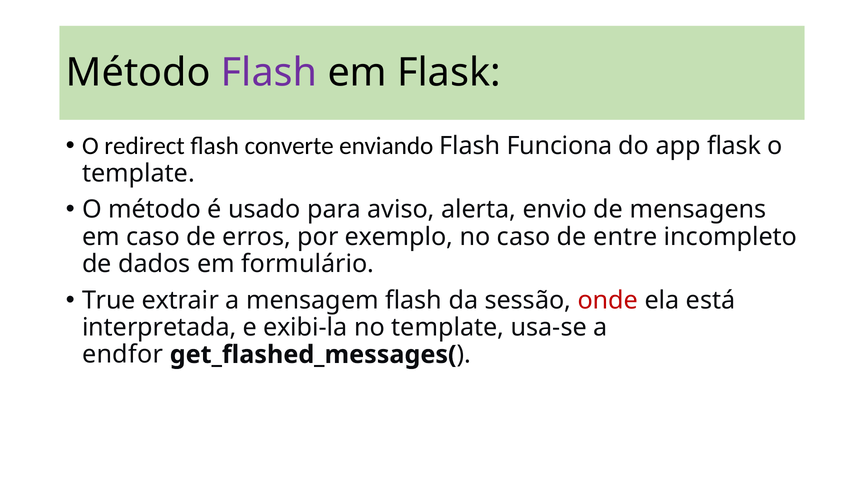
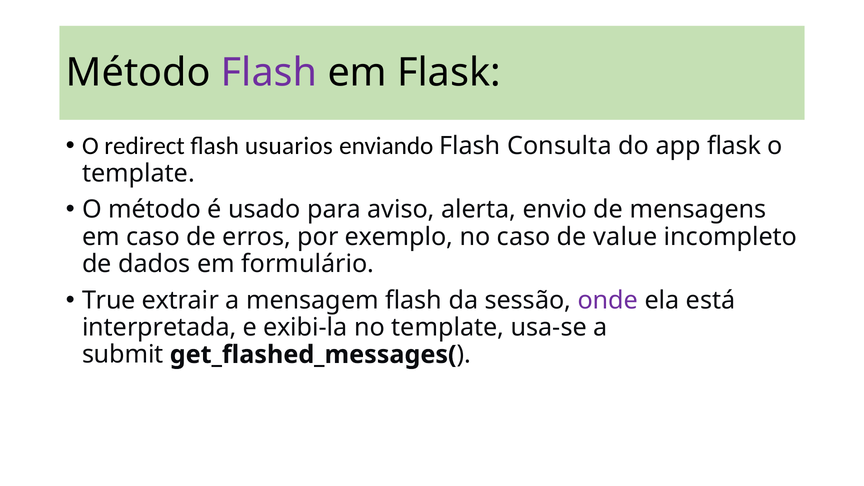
converte: converte -> usuarios (289, 146)
Funciona: Funciona -> Consulta (559, 146)
entre: entre -> value (625, 237)
onde colour: red -> purple (608, 300)
endfor: endfor -> submit (123, 355)
